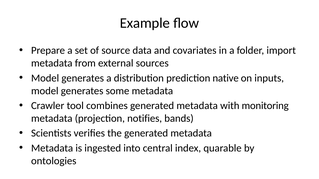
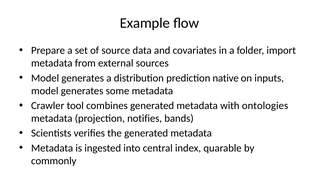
monitoring: monitoring -> ontologies (265, 106)
ontologies: ontologies -> commonly (54, 161)
